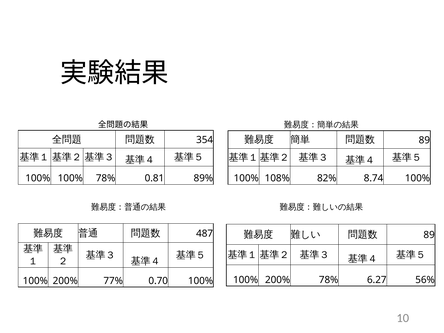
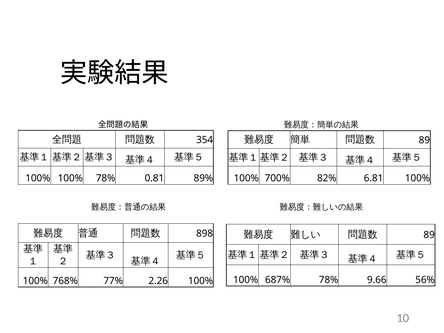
108%: 108% -> 700% (277, 178)
8.74: 8.74 -> 6.81 (374, 178)
487: 487 -> 898 (205, 234)
200%: 200% -> 687% (278, 280)
6.27: 6.27 -> 9.66 (377, 280)
200%: 200% -> 768% (65, 281)
0.70: 0.70 -> 2.26 (158, 281)
